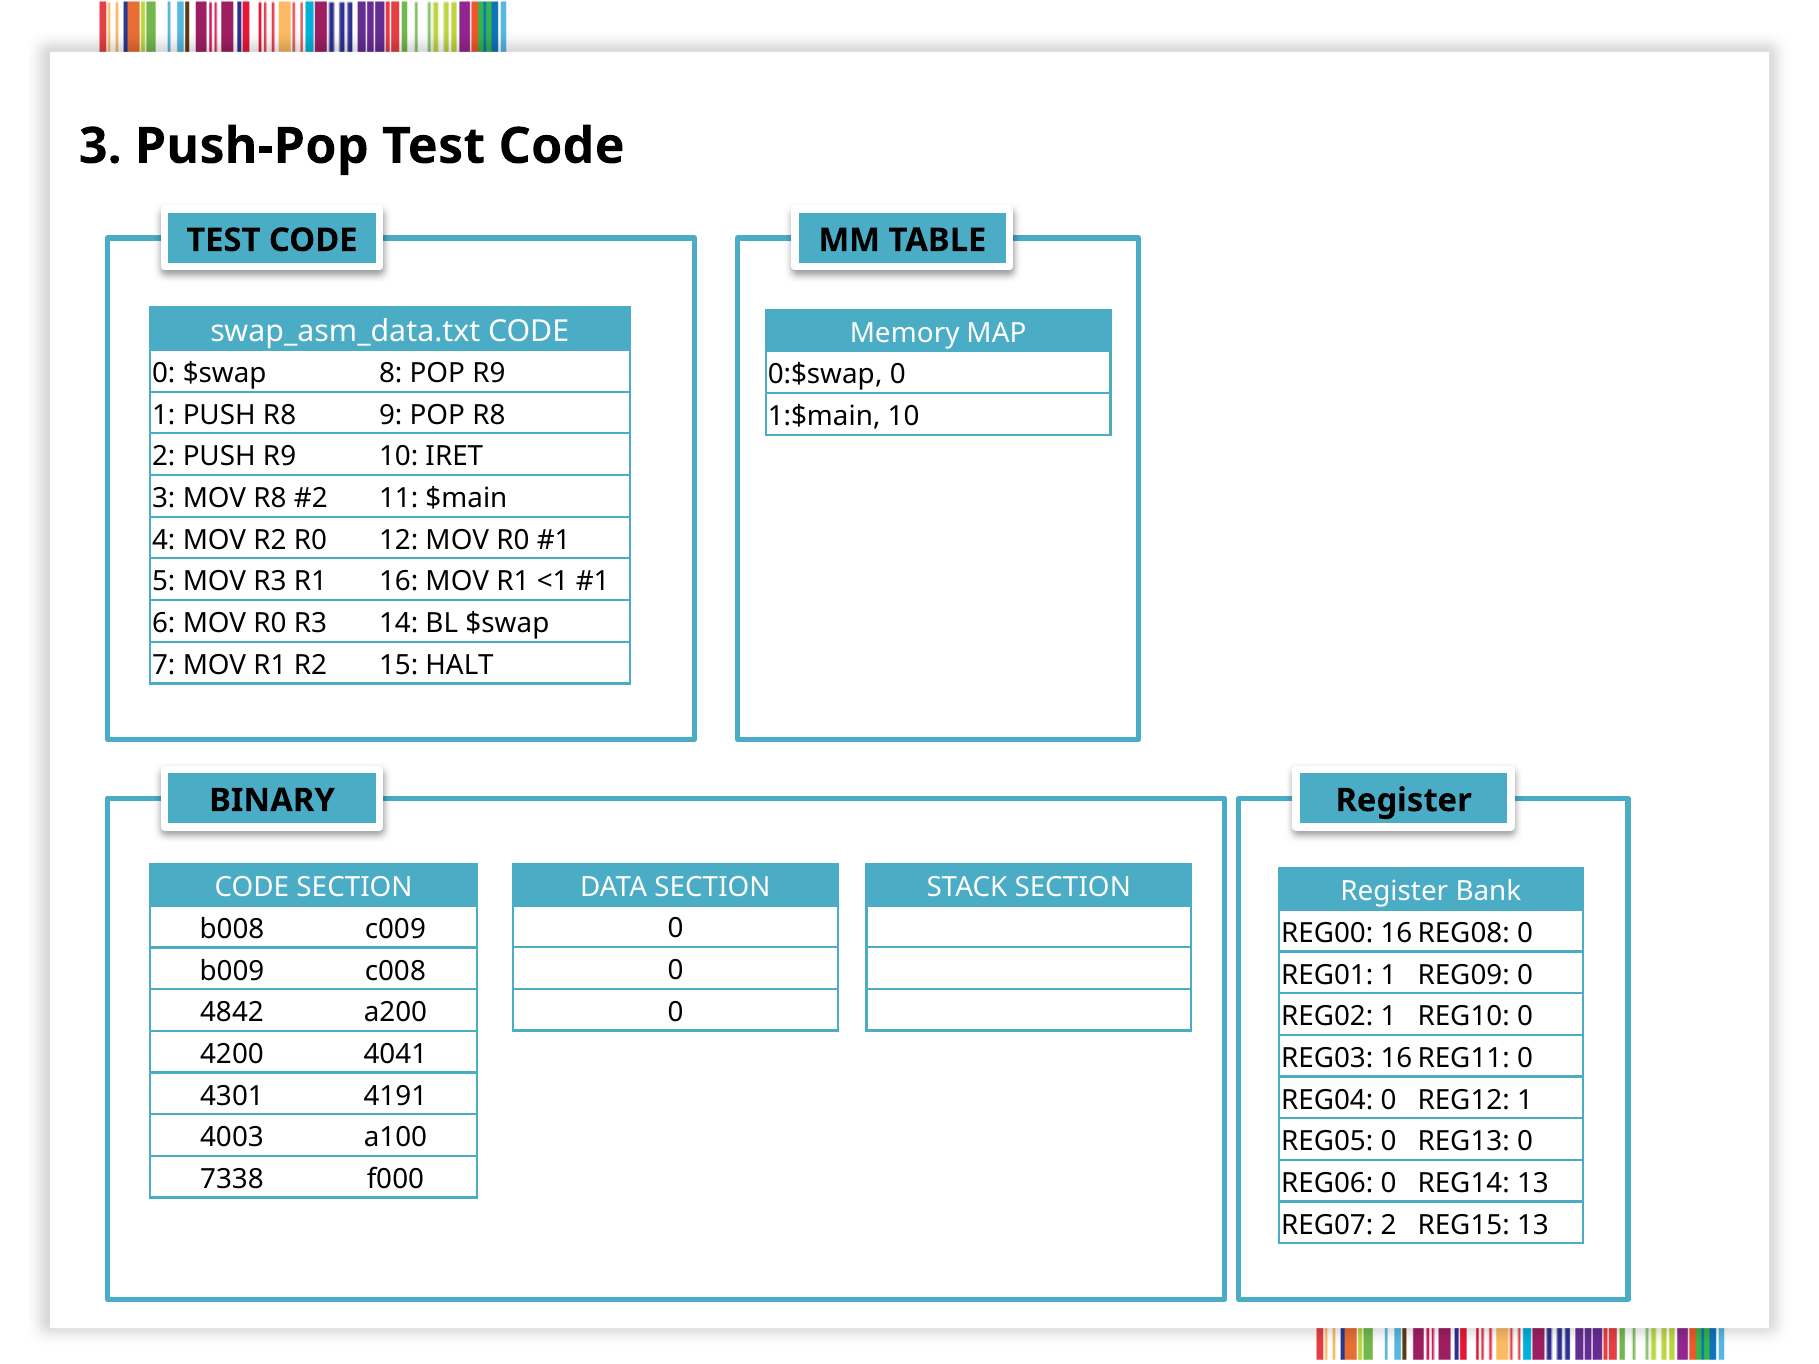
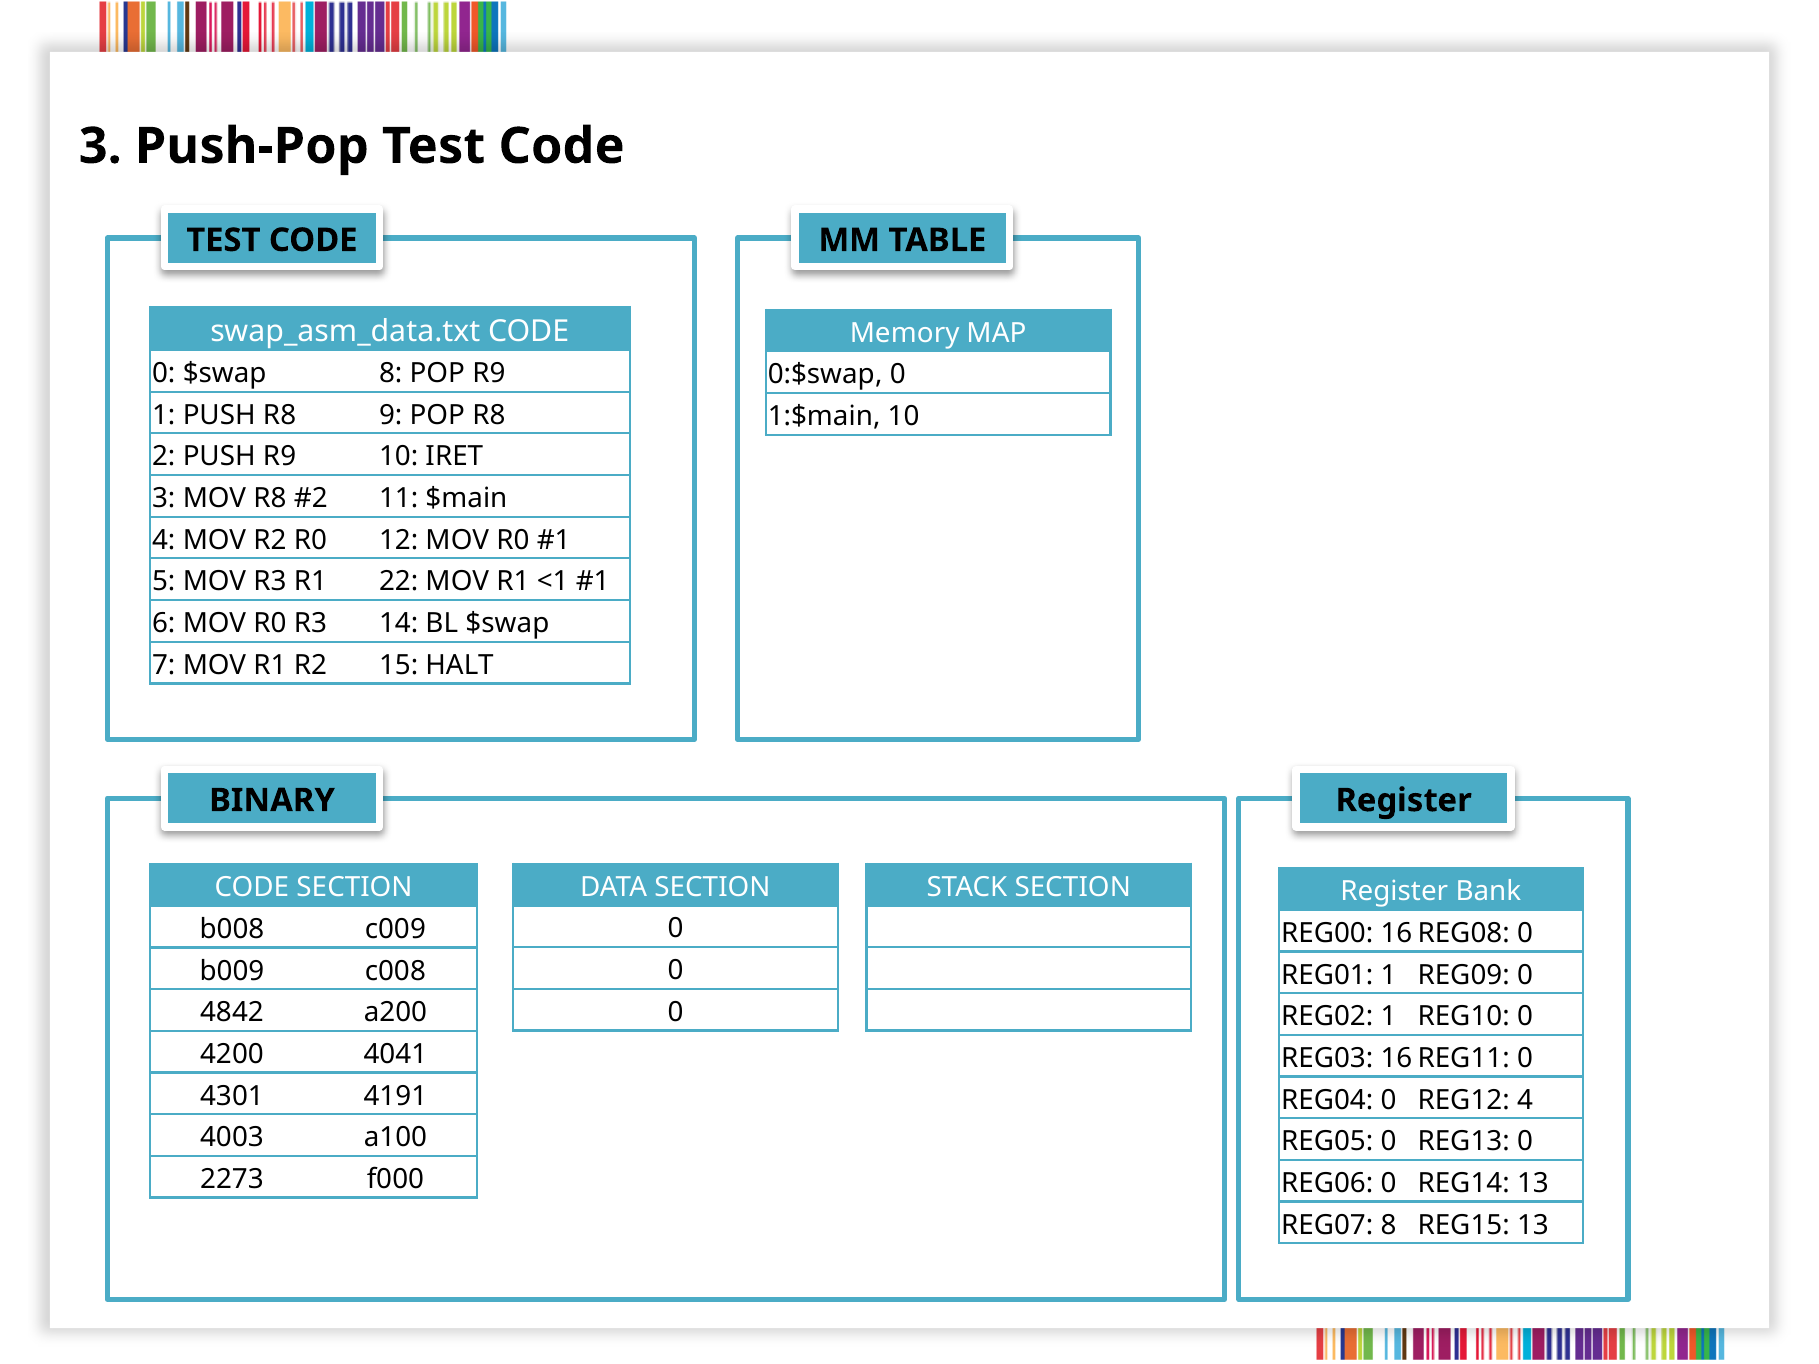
16: 16 -> 22 (399, 582)
REG12 1: 1 -> 4 (1525, 1100)
7338: 7338 -> 2273 (232, 1179)
REG07 2: 2 -> 8 (1389, 1225)
